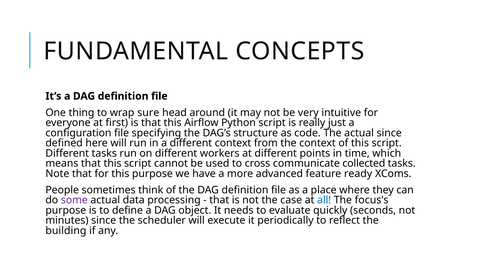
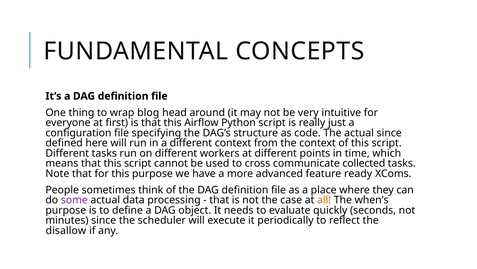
sure: sure -> blog (148, 112)
all colour: blue -> orange (324, 200)
focus’s: focus’s -> when’s (372, 200)
building: building -> disallow (66, 230)
